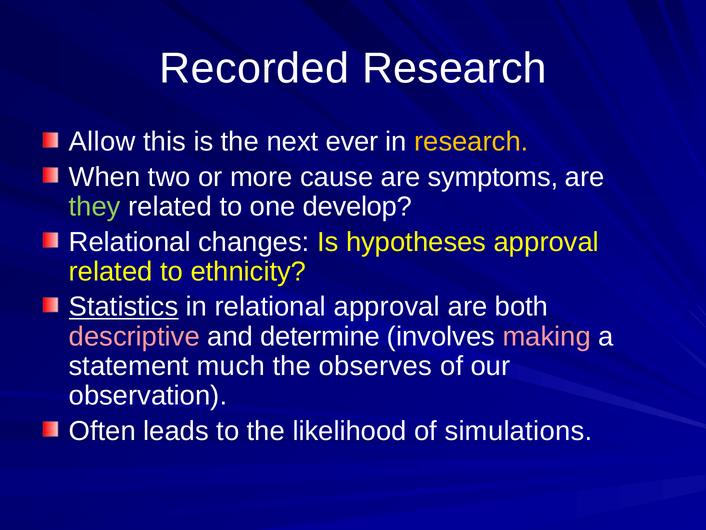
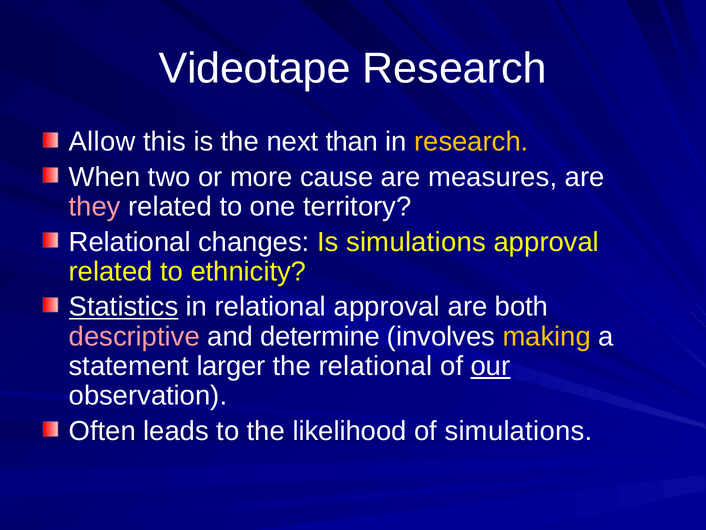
Recorded: Recorded -> Videotape (255, 69)
ever: ever -> than (352, 142)
symptoms: symptoms -> measures (493, 177)
they colour: light green -> pink (95, 207)
develop: develop -> territory (357, 207)
Is hypotheses: hypotheses -> simulations (416, 242)
making colour: pink -> yellow (547, 336)
much: much -> larger (231, 366)
the observes: observes -> relational (375, 366)
our underline: none -> present (490, 366)
